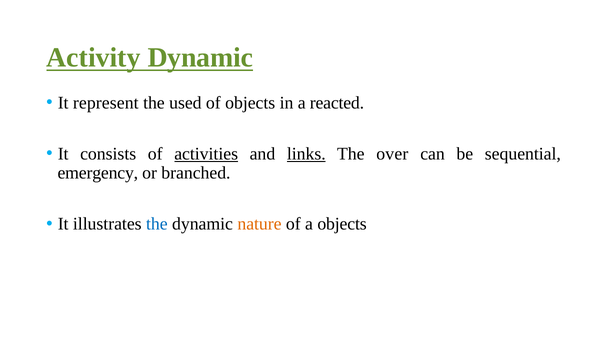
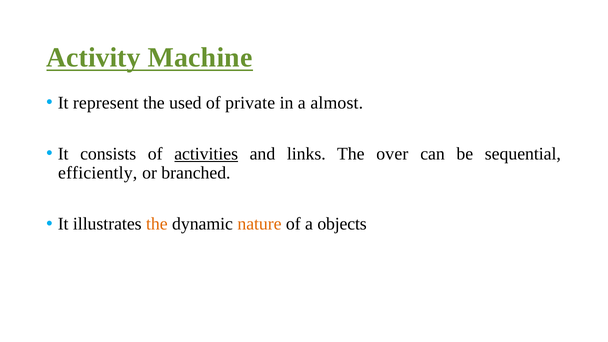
Activity Dynamic: Dynamic -> Machine (200, 58)
of objects: objects -> private (250, 103)
reacted: reacted -> almost (337, 103)
links underline: present -> none (306, 154)
emergency: emergency -> efficiently (98, 173)
the colour: blue -> orange (157, 224)
